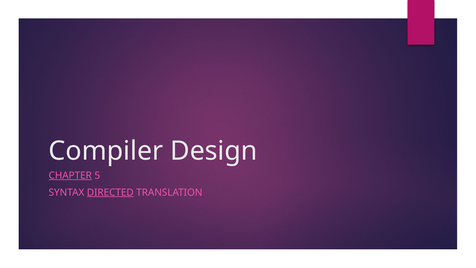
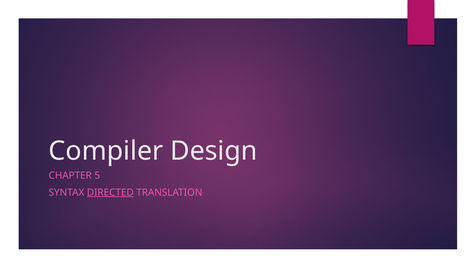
CHAPTER underline: present -> none (70, 175)
